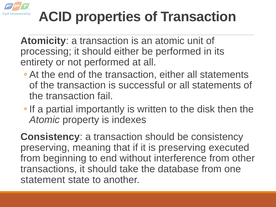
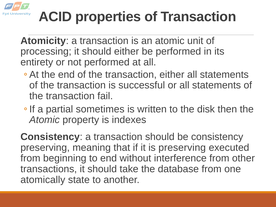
importantly: importantly -> sometimes (100, 109)
statement: statement -> atomically (43, 180)
